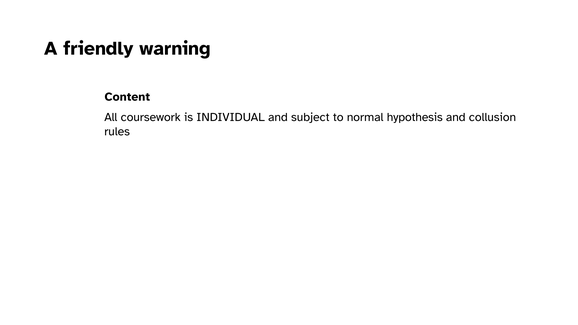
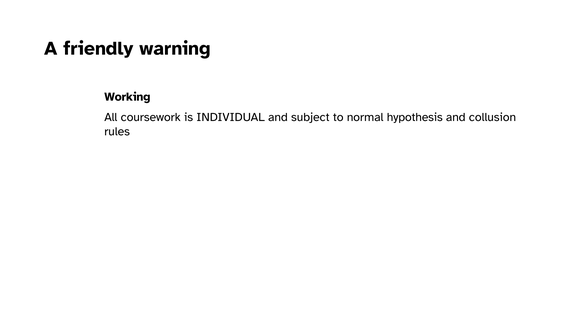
Content: Content -> Working (127, 97)
